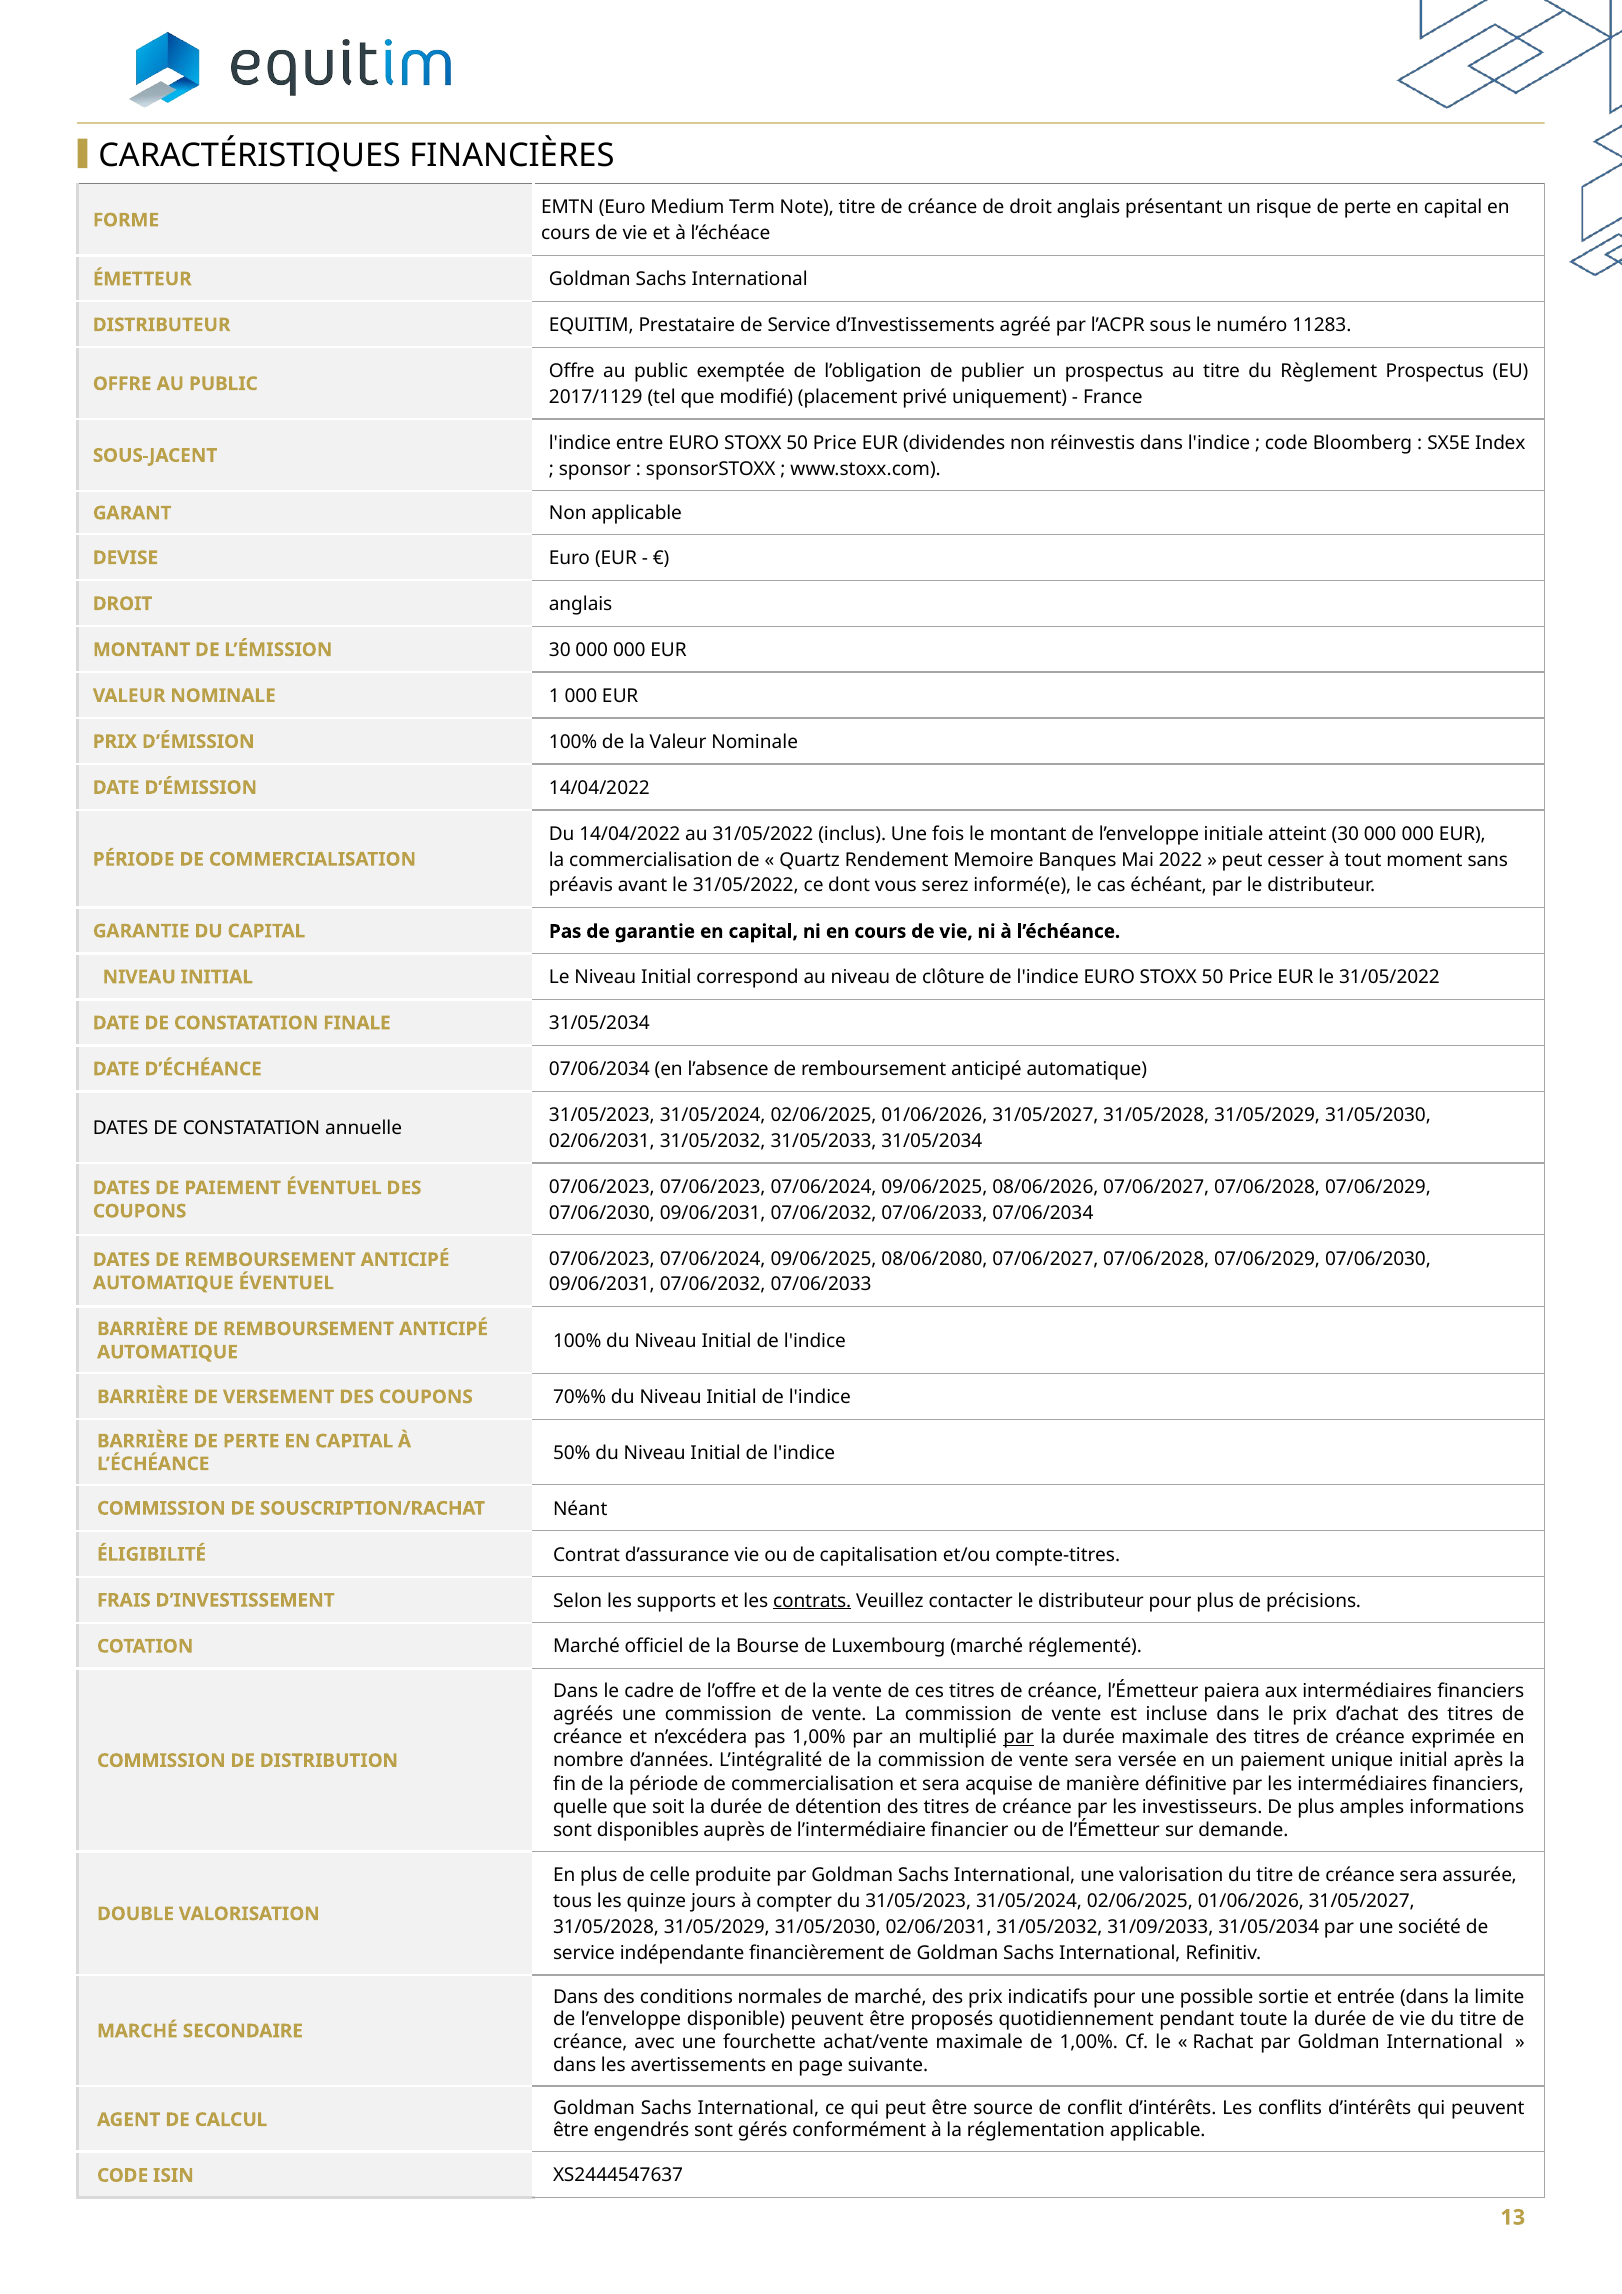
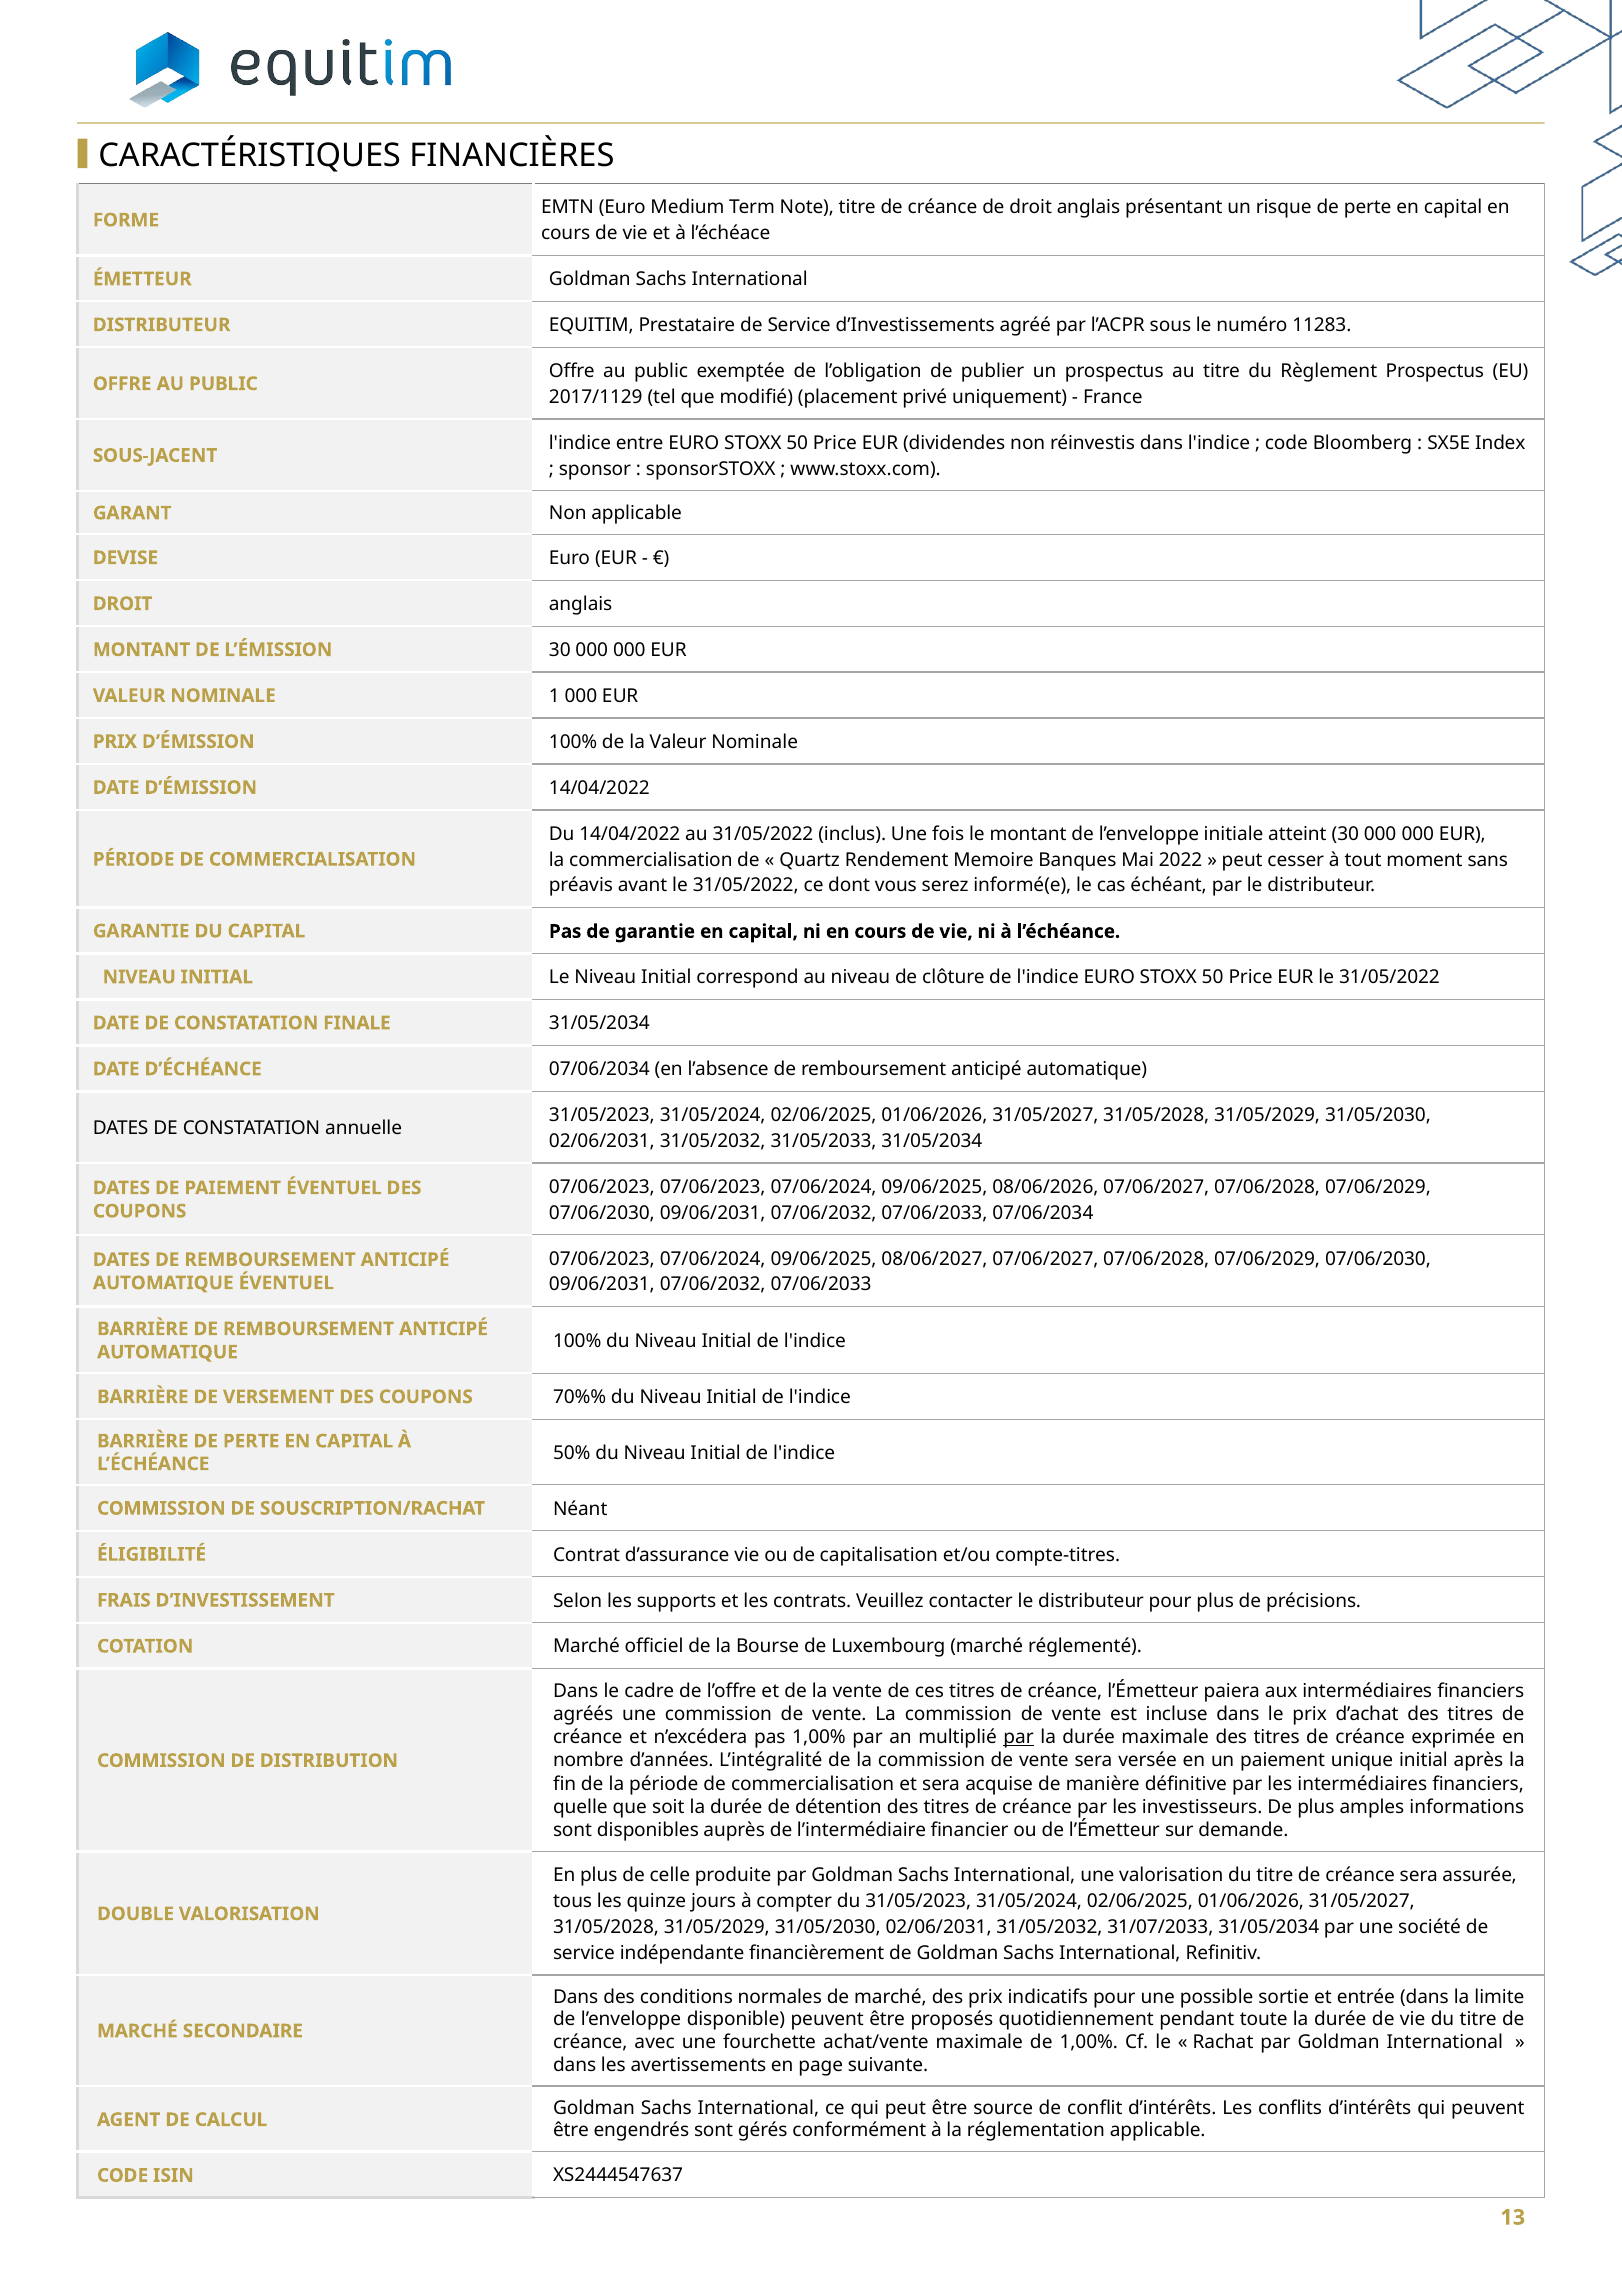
08/06/2080: 08/06/2080 -> 08/06/2027 (935, 1259)
contrats underline: present -> none (812, 1601)
31/09/2033: 31/09/2033 -> 31/07/2033 (1160, 1927)
